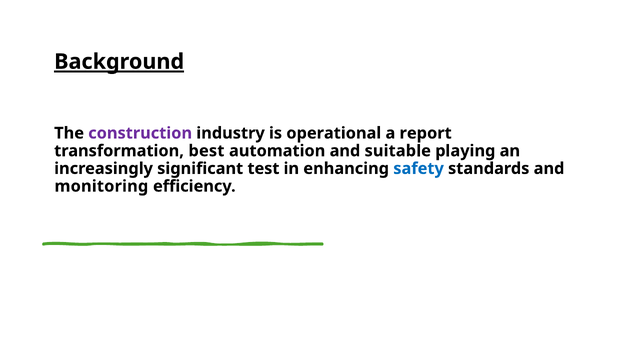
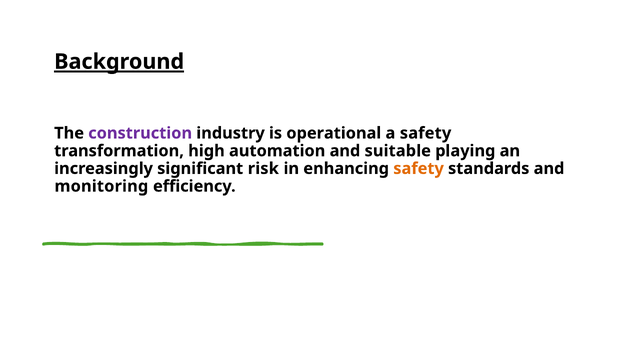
a report: report -> safety (426, 133)
best: best -> high (206, 151)
test: test -> risk (263, 168)
safety colour: blue -> orange (419, 168)
